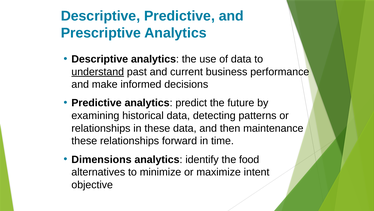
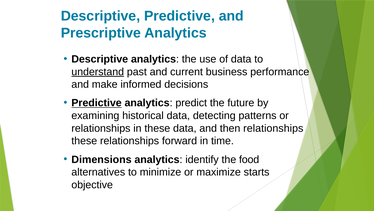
Predictive underline: none -> present (97, 103)
then maintenance: maintenance -> relationships (273, 128)
intent: intent -> starts (257, 172)
